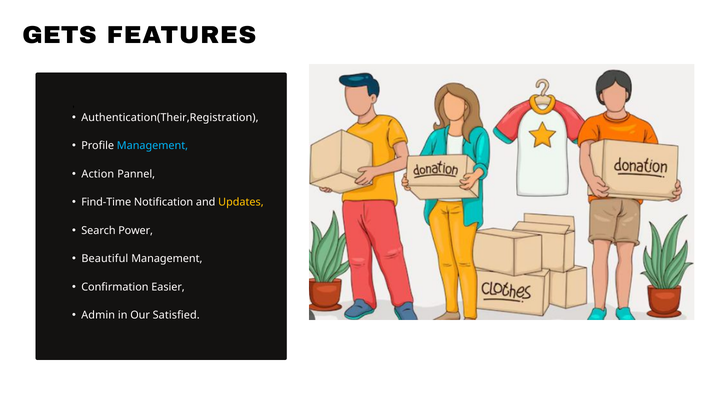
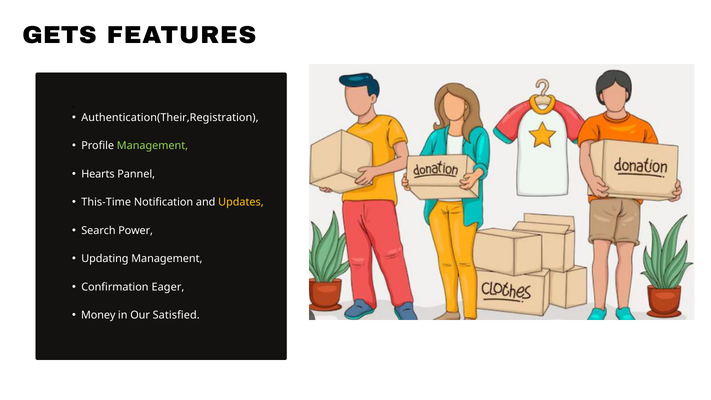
Management colour: light blue -> light green (152, 146)
Action: Action -> Hearts (98, 174)
Find-Time: Find-Time -> This-Time (106, 202)
Beautiful: Beautiful -> Updating (105, 259)
Easier: Easier -> Eager (168, 287)
Admin: Admin -> Money (98, 315)
